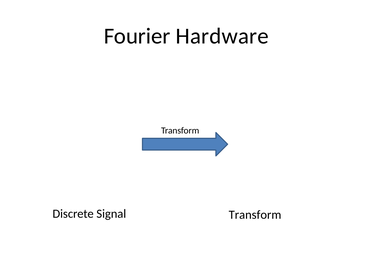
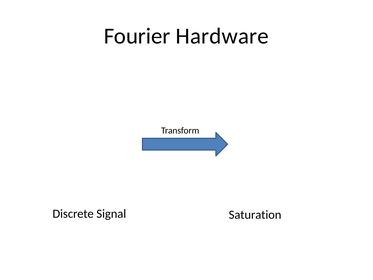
Signal Transform: Transform -> Saturation (255, 215)
